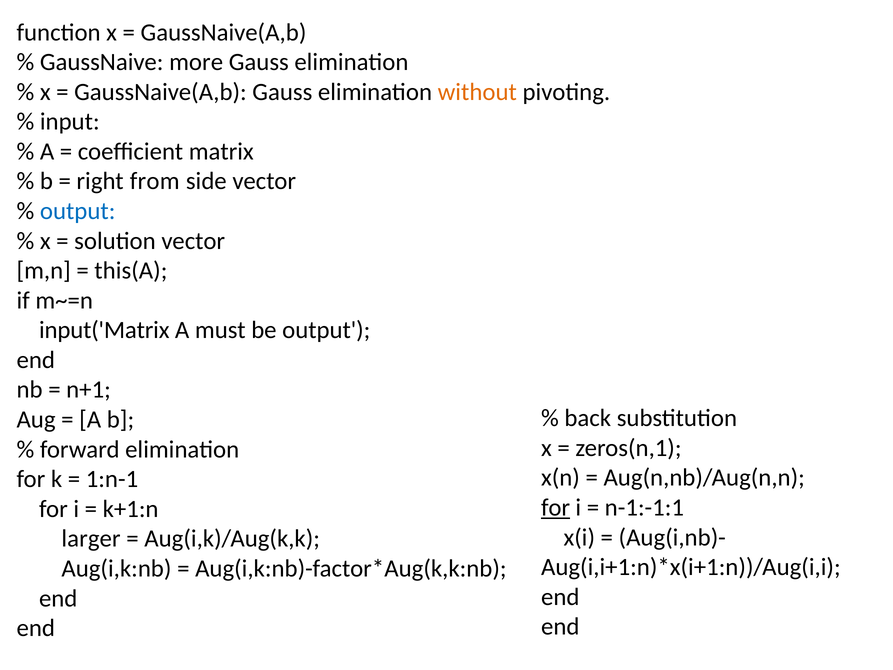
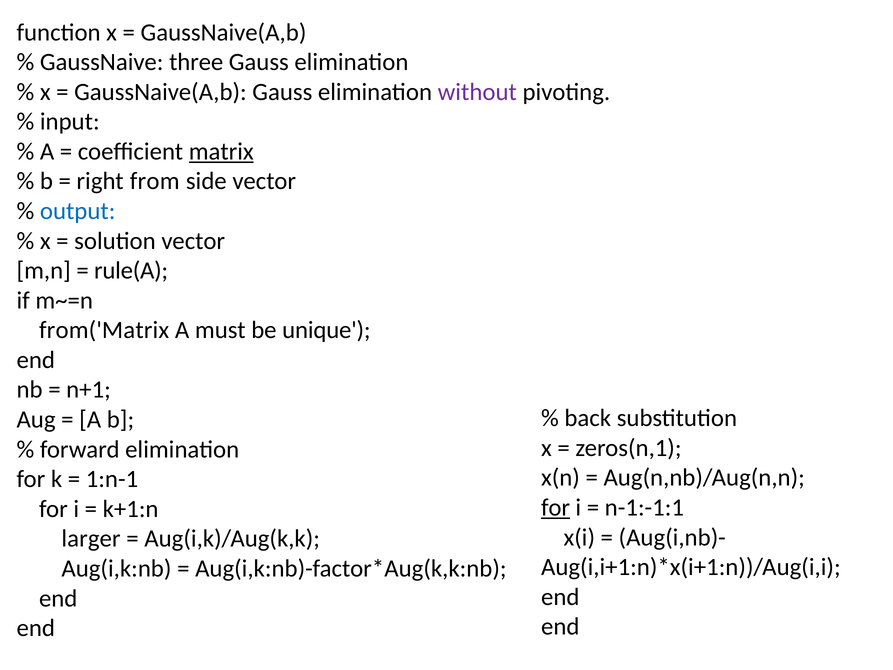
more: more -> three (196, 62)
without colour: orange -> purple (477, 92)
matrix underline: none -> present (221, 151)
this(A: this(A -> rule(A (131, 271)
input('Matrix: input('Matrix -> from('Matrix (104, 330)
be output: output -> unique (326, 330)
